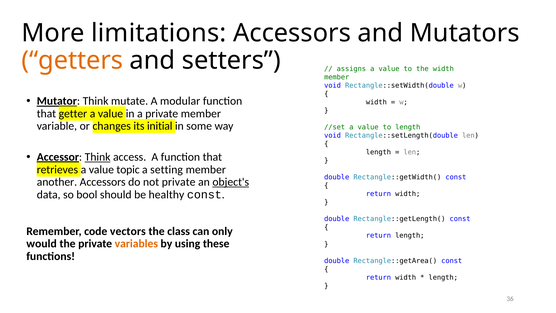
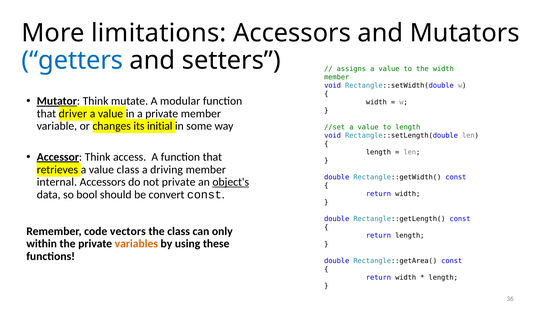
getters colour: orange -> blue (72, 60)
getter: getter -> driver (73, 114)
Think underline: present -> none (98, 157)
value topic: topic -> class (128, 169)
setting: setting -> driving (167, 169)
another: another -> internal (57, 182)
healthy: healthy -> convert (167, 194)
would: would -> within (42, 244)
